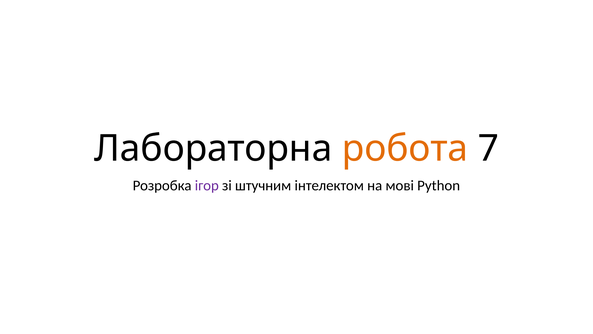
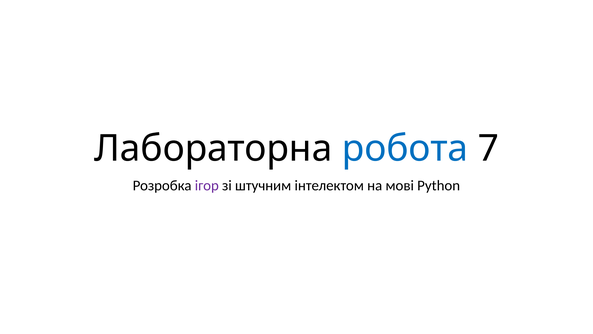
робота colour: orange -> blue (405, 148)
